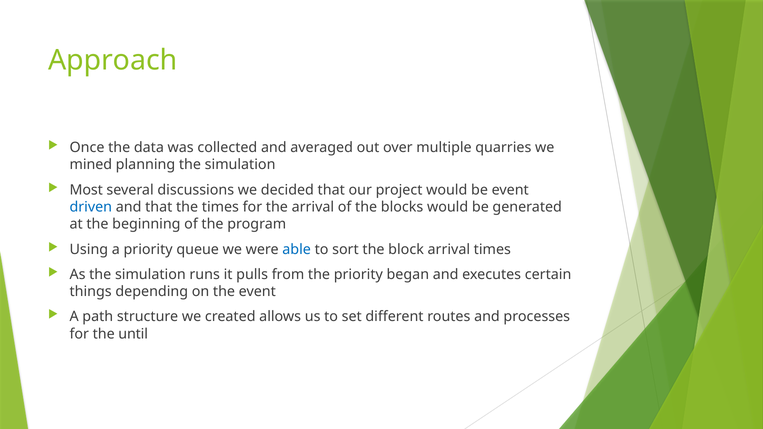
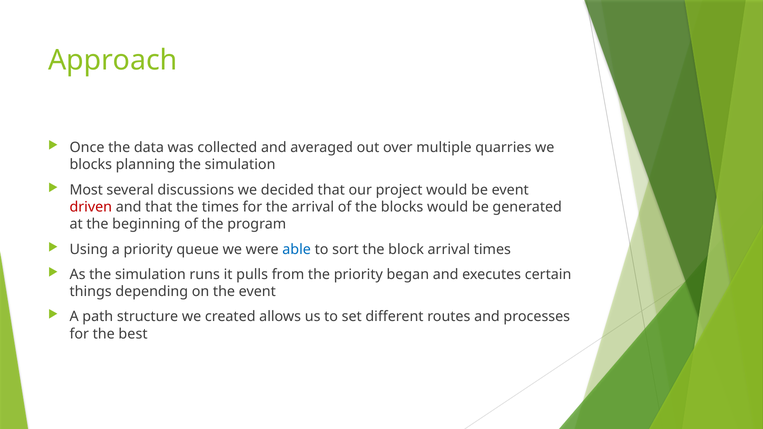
mined: mined -> blocks (91, 165)
driven colour: blue -> red (91, 207)
until: until -> best (133, 334)
